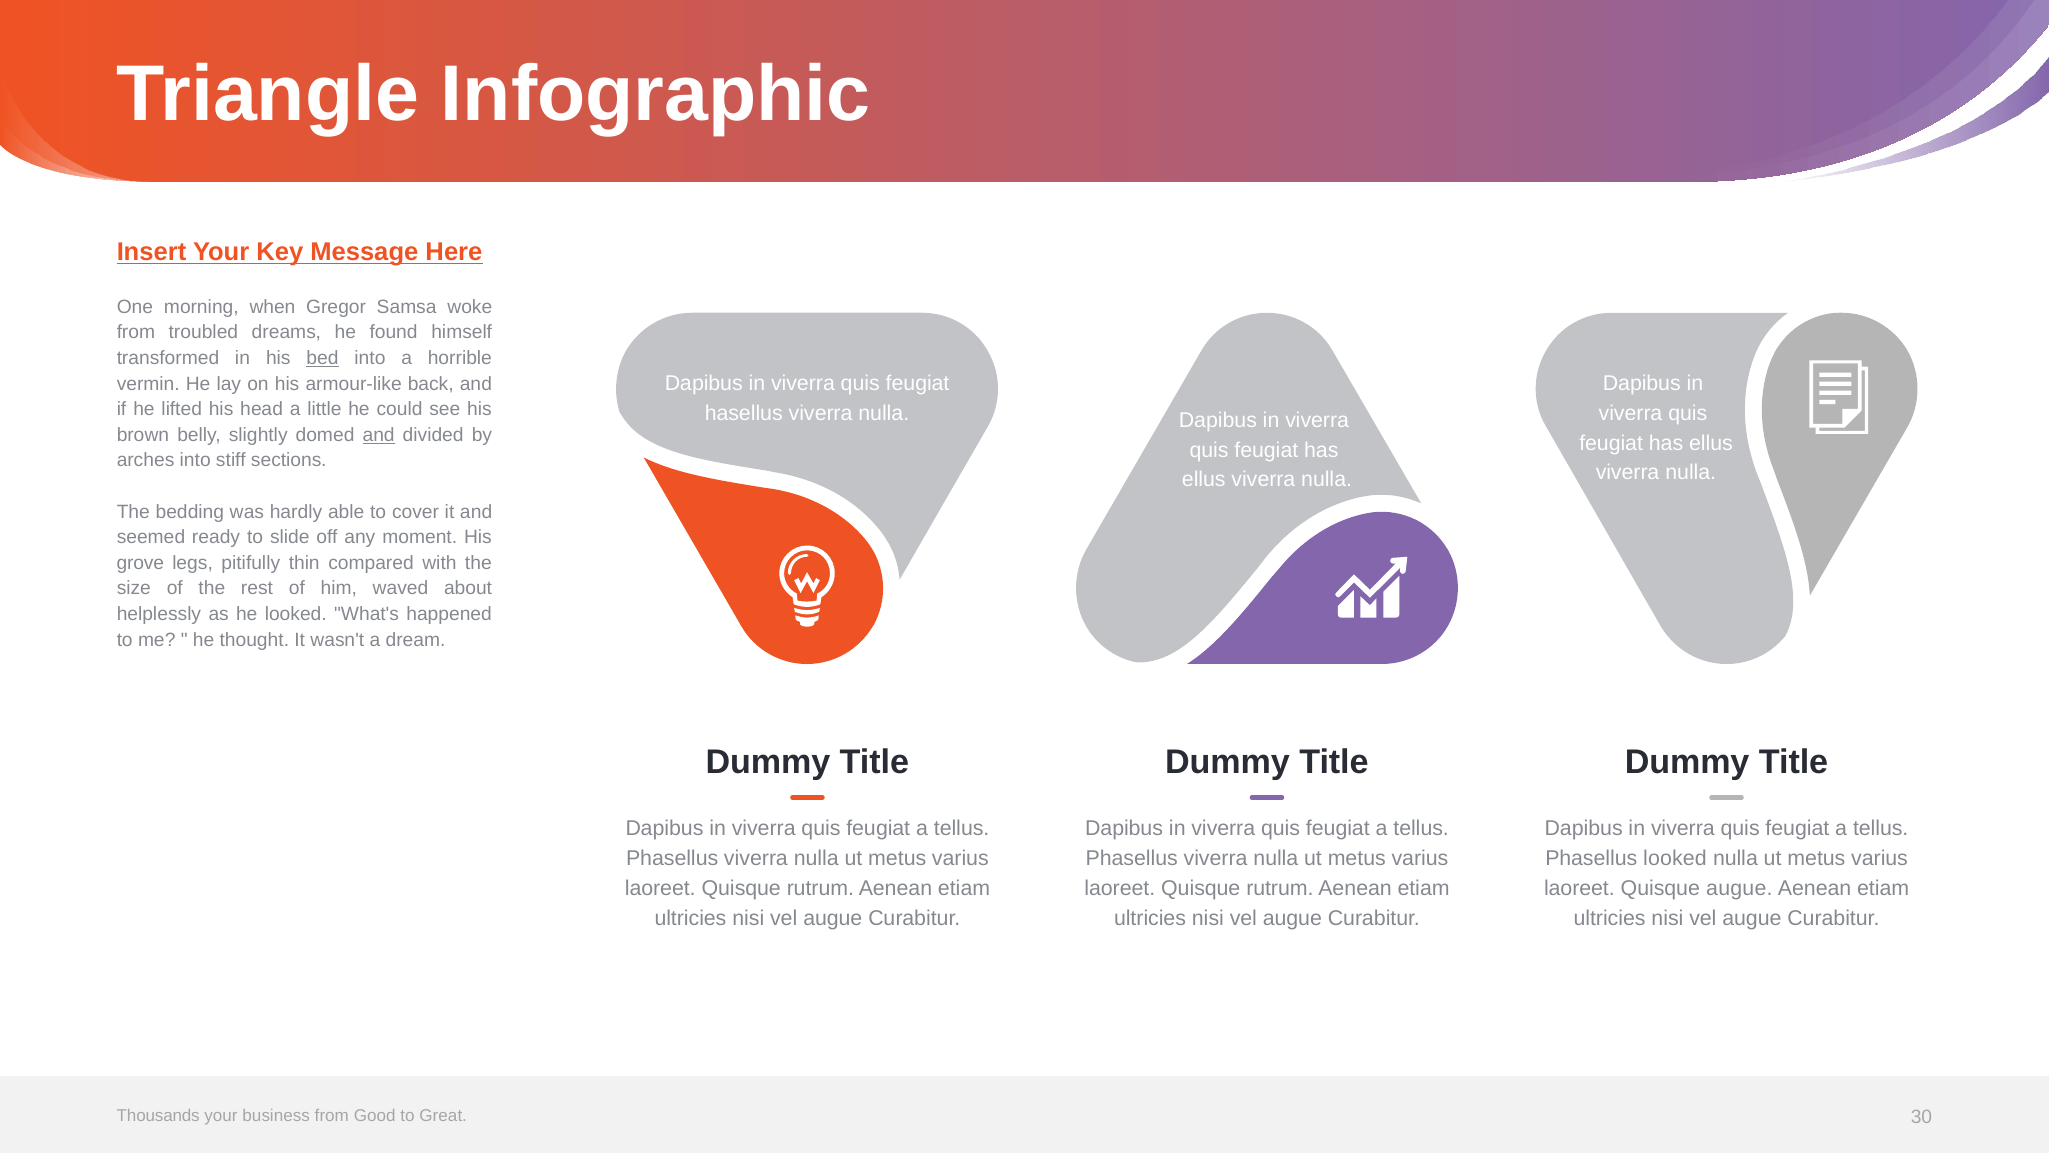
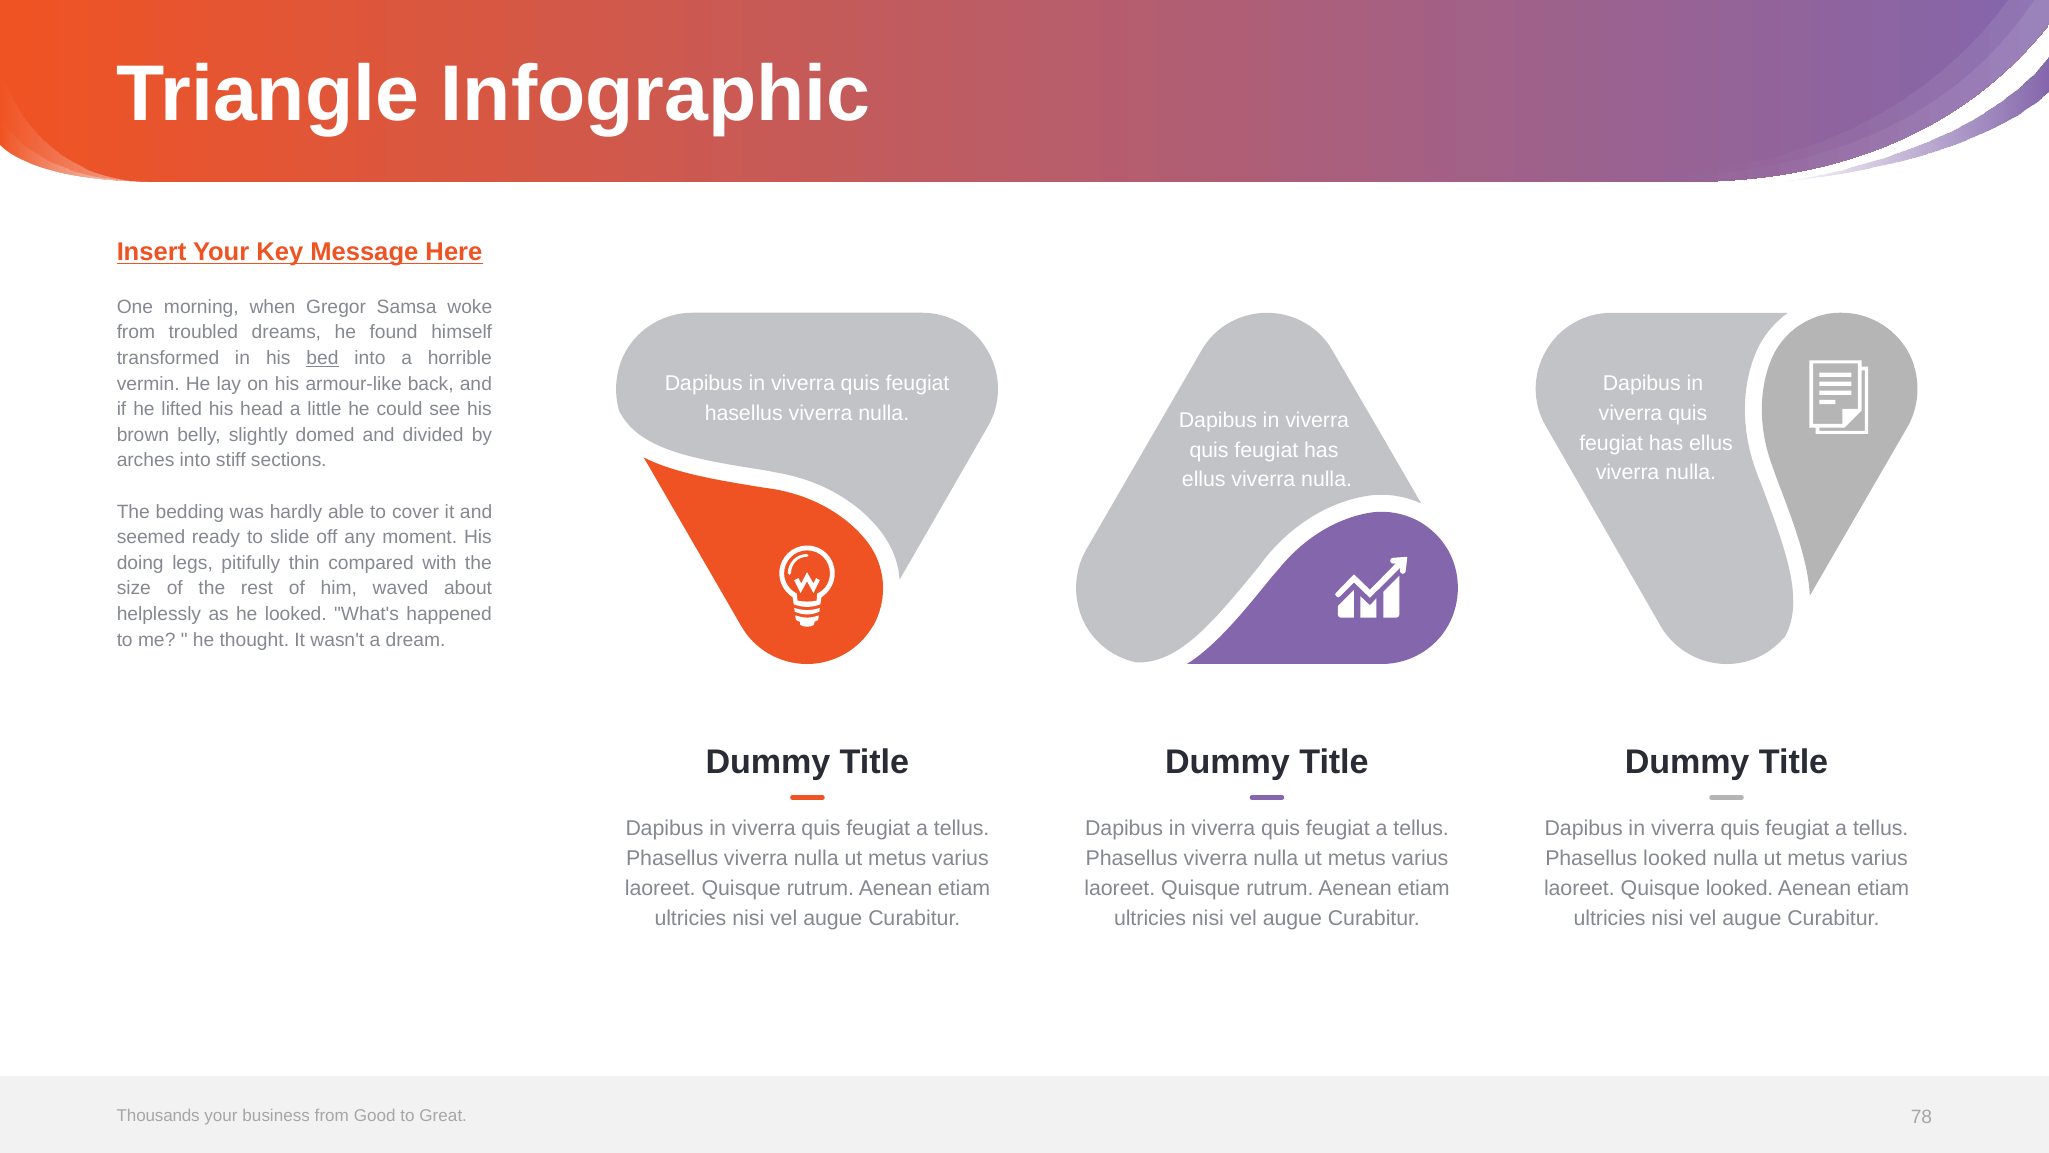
and underline: present -> none (379, 435)
grove: grove -> doing (140, 563)
Quisque augue: augue -> looked (1740, 888)
30: 30 -> 78 (1922, 1117)
